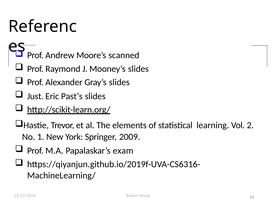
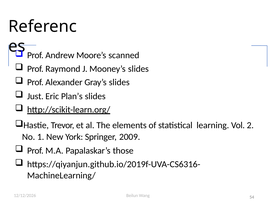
Past’s: Past’s -> Plan’s (72, 96)
exam: exam -> those (123, 151)
